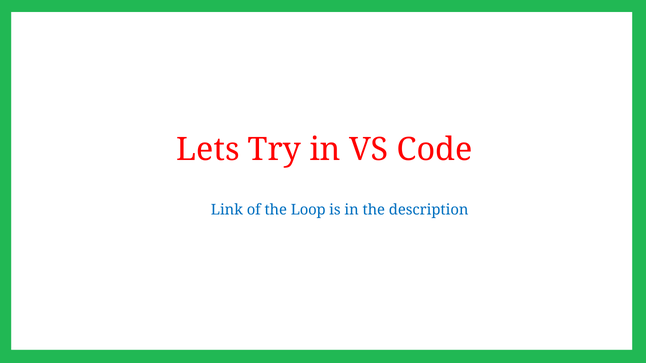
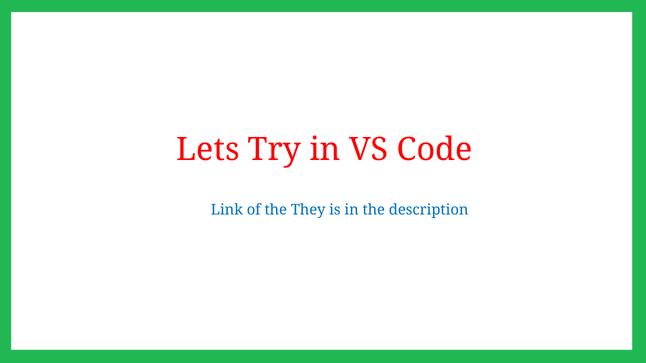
Loop: Loop -> They (308, 210)
